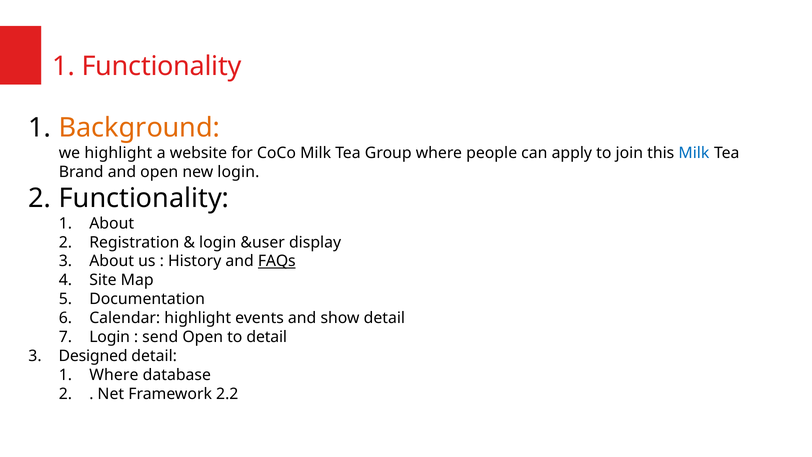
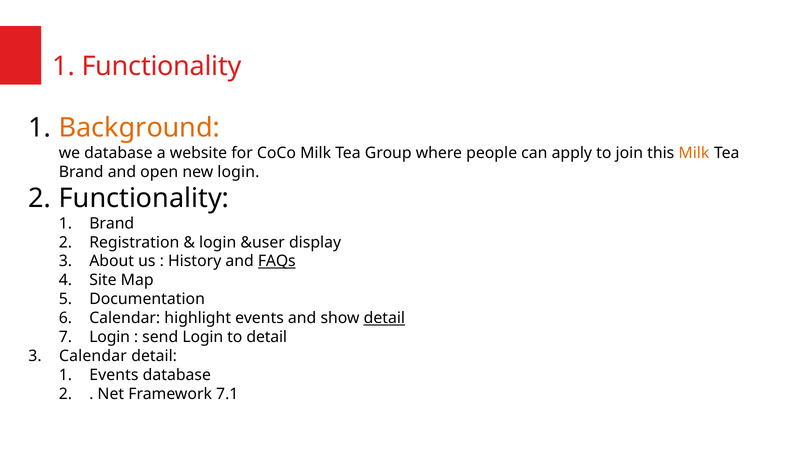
we highlight: highlight -> database (118, 153)
Milk colour: blue -> orange (694, 153)
1 About: About -> Brand (112, 223)
detail underline: none -> present (384, 318)
send Open: Open -> Login (203, 337)
Designed: Designed -> Calendar (93, 356)
1 Where: Where -> Events (114, 375)
2.2: 2.2 -> 7.1 (227, 394)
